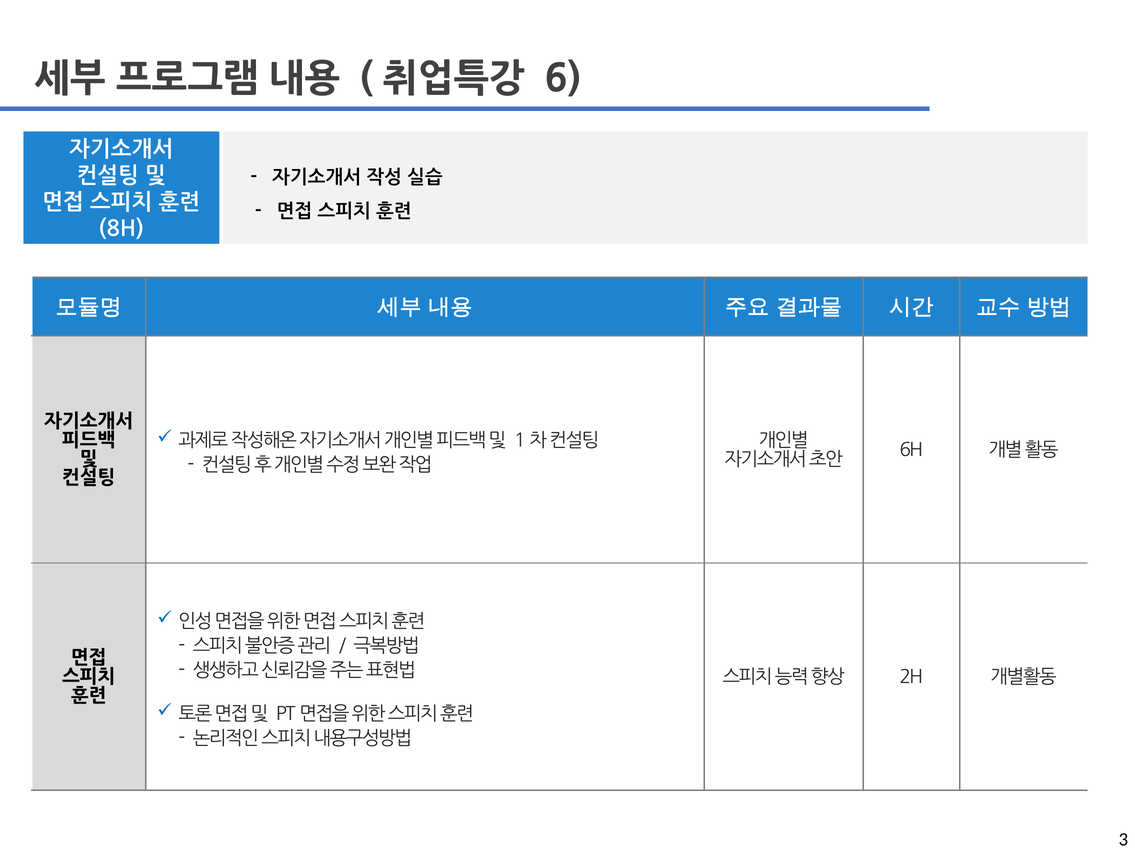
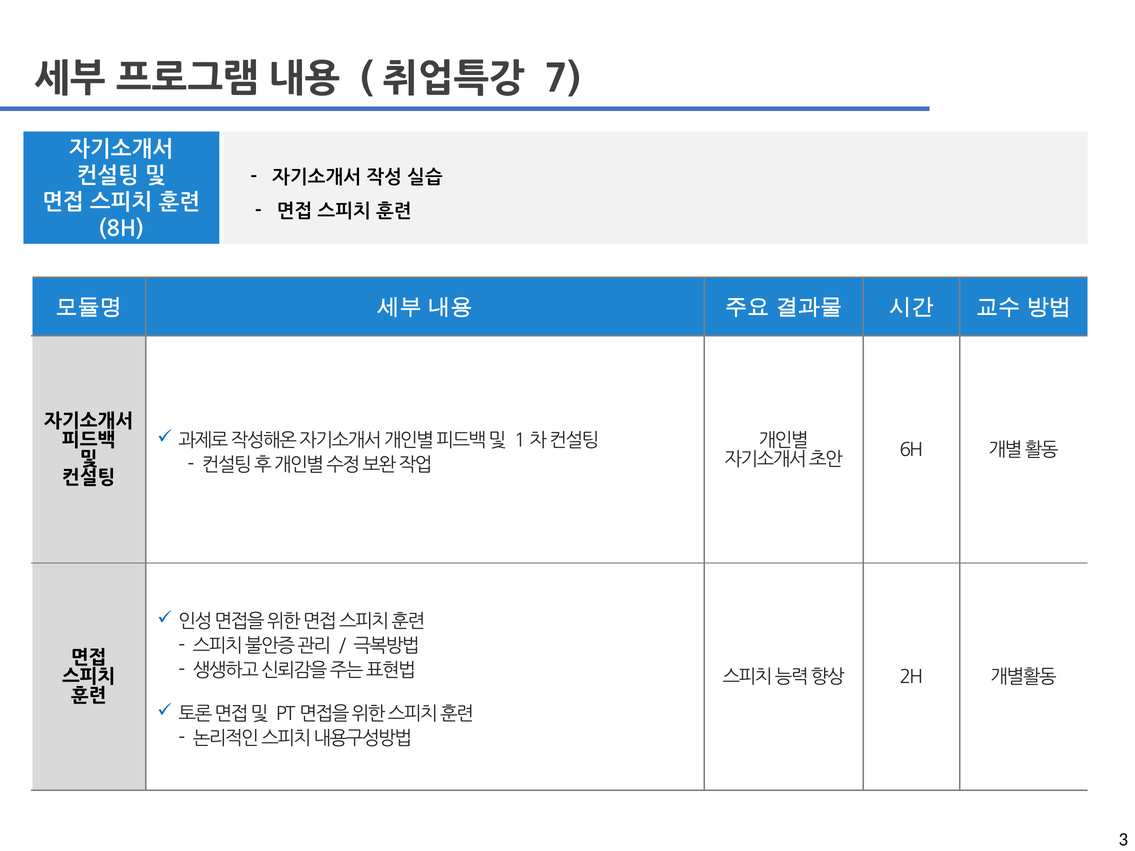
6: 6 -> 7 (563, 79)
